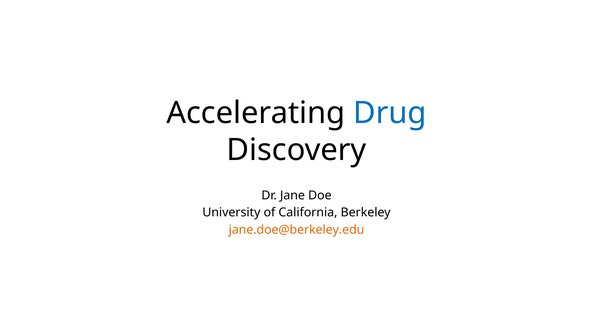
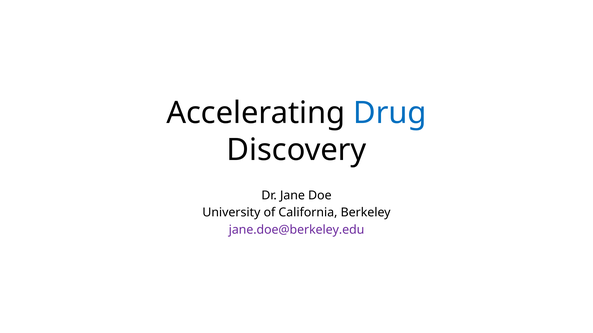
jane.doe@berkeley.edu colour: orange -> purple (297, 230)
